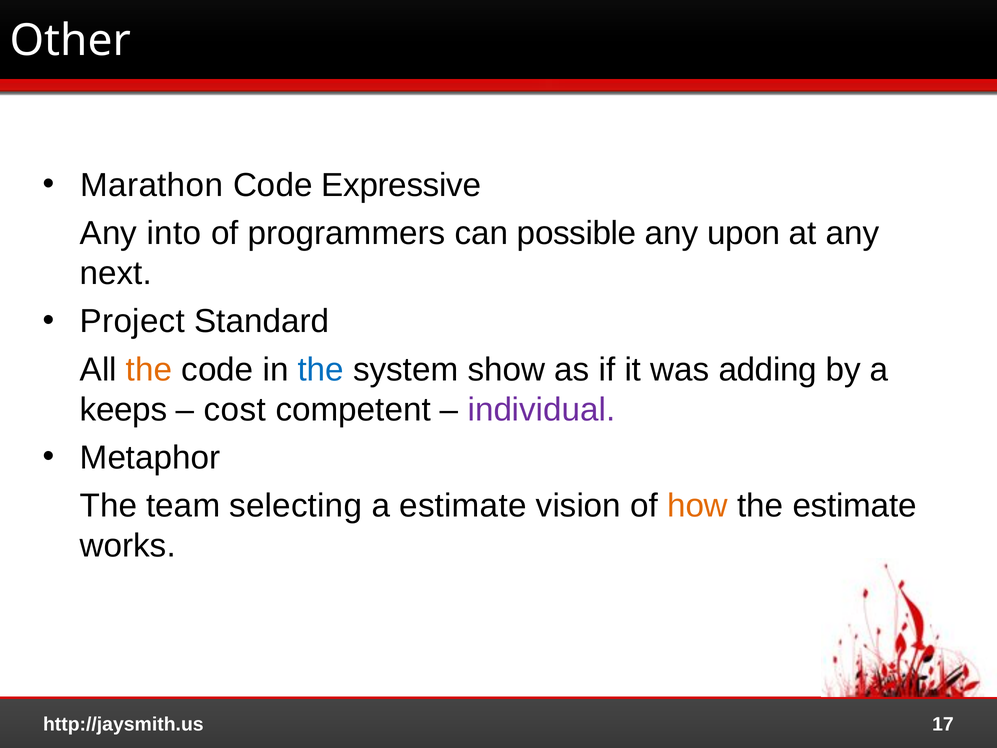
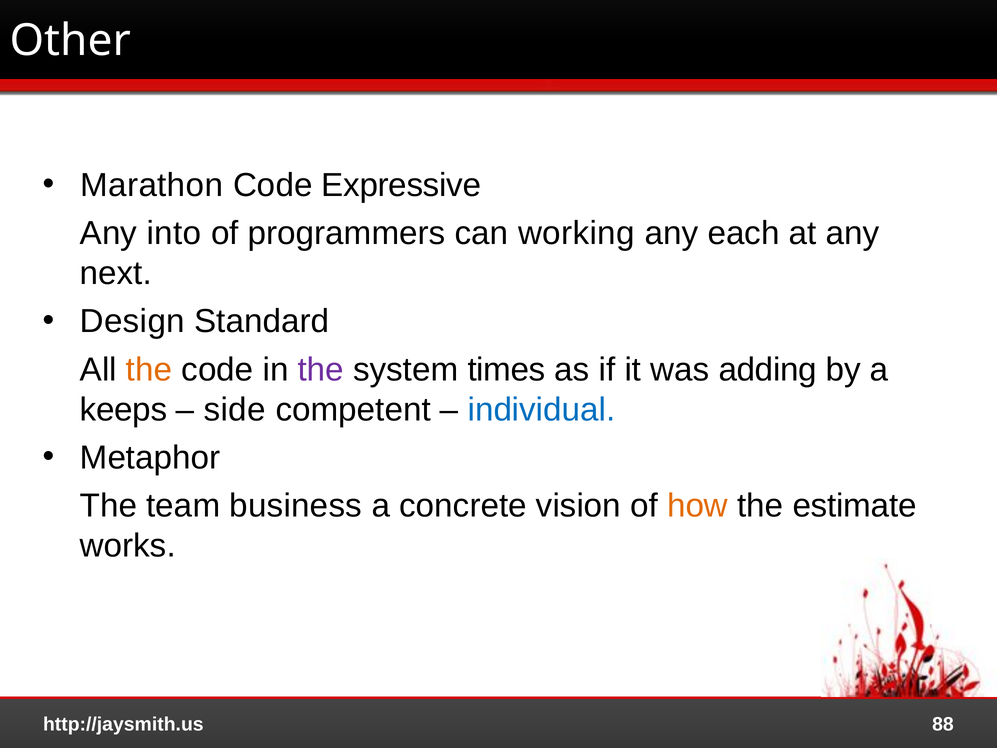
possible: possible -> working (576, 233)
upon: upon -> each (744, 233)
Project: Project -> Design (132, 321)
the colour: blue -> purple (321, 370)
show: show -> times (507, 370)
cost: cost -> side (235, 409)
individual colour: purple -> blue (542, 409)
selecting: selecting -> business (296, 506)
a estimate: estimate -> concrete (463, 506)
17: 17 -> 88 (943, 724)
